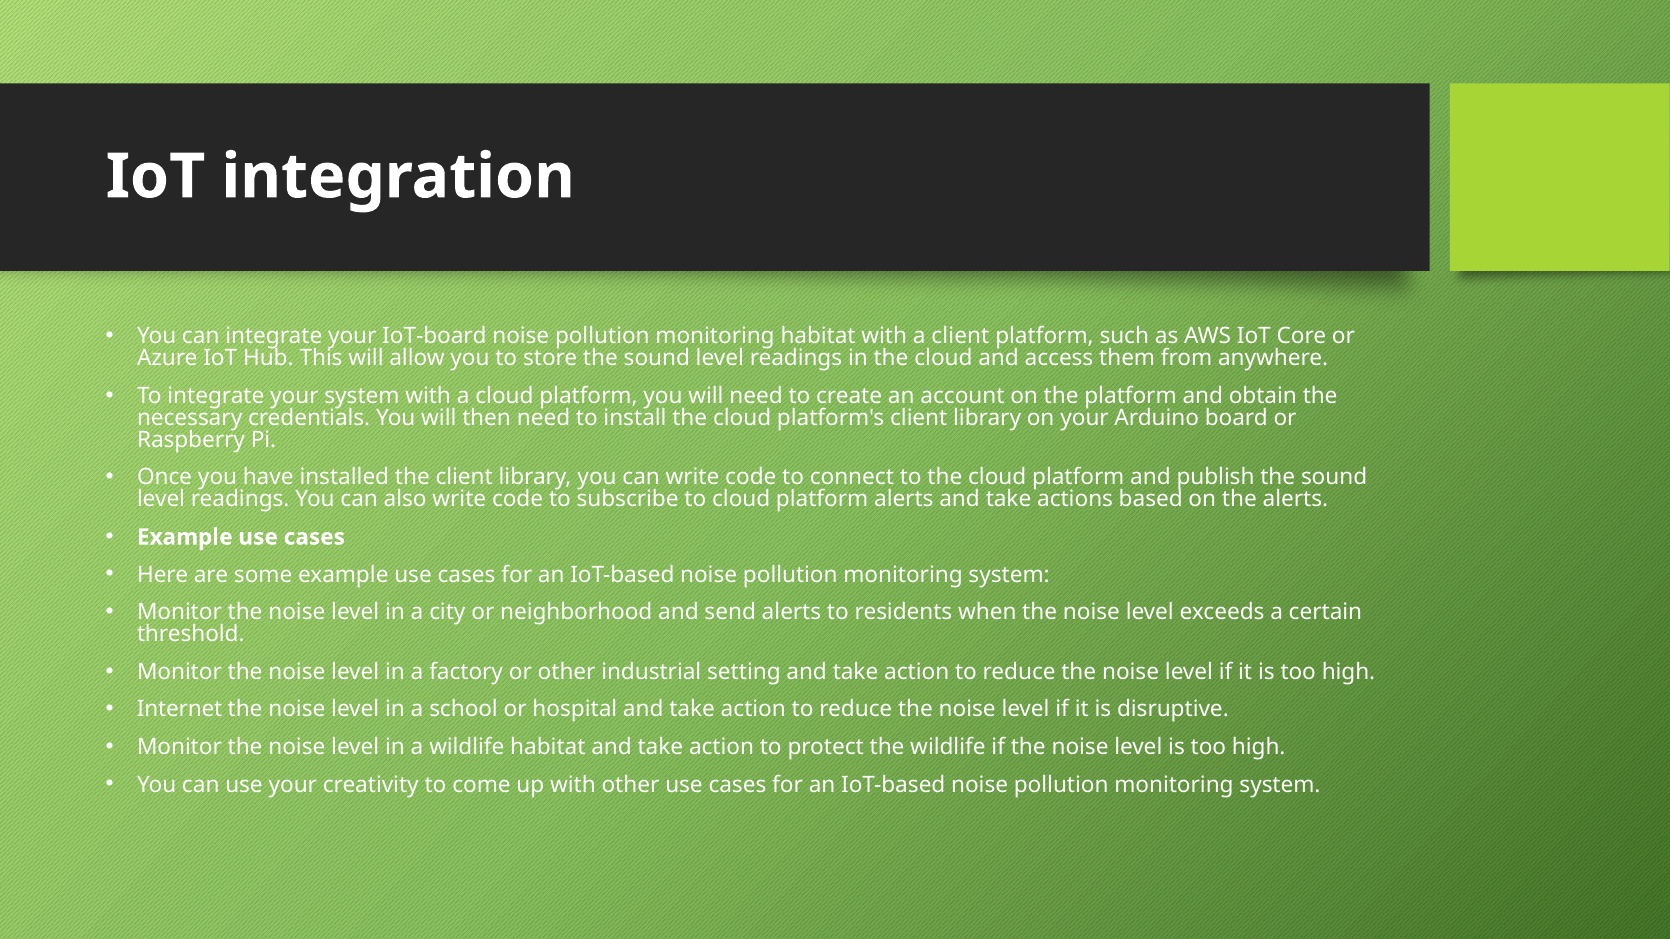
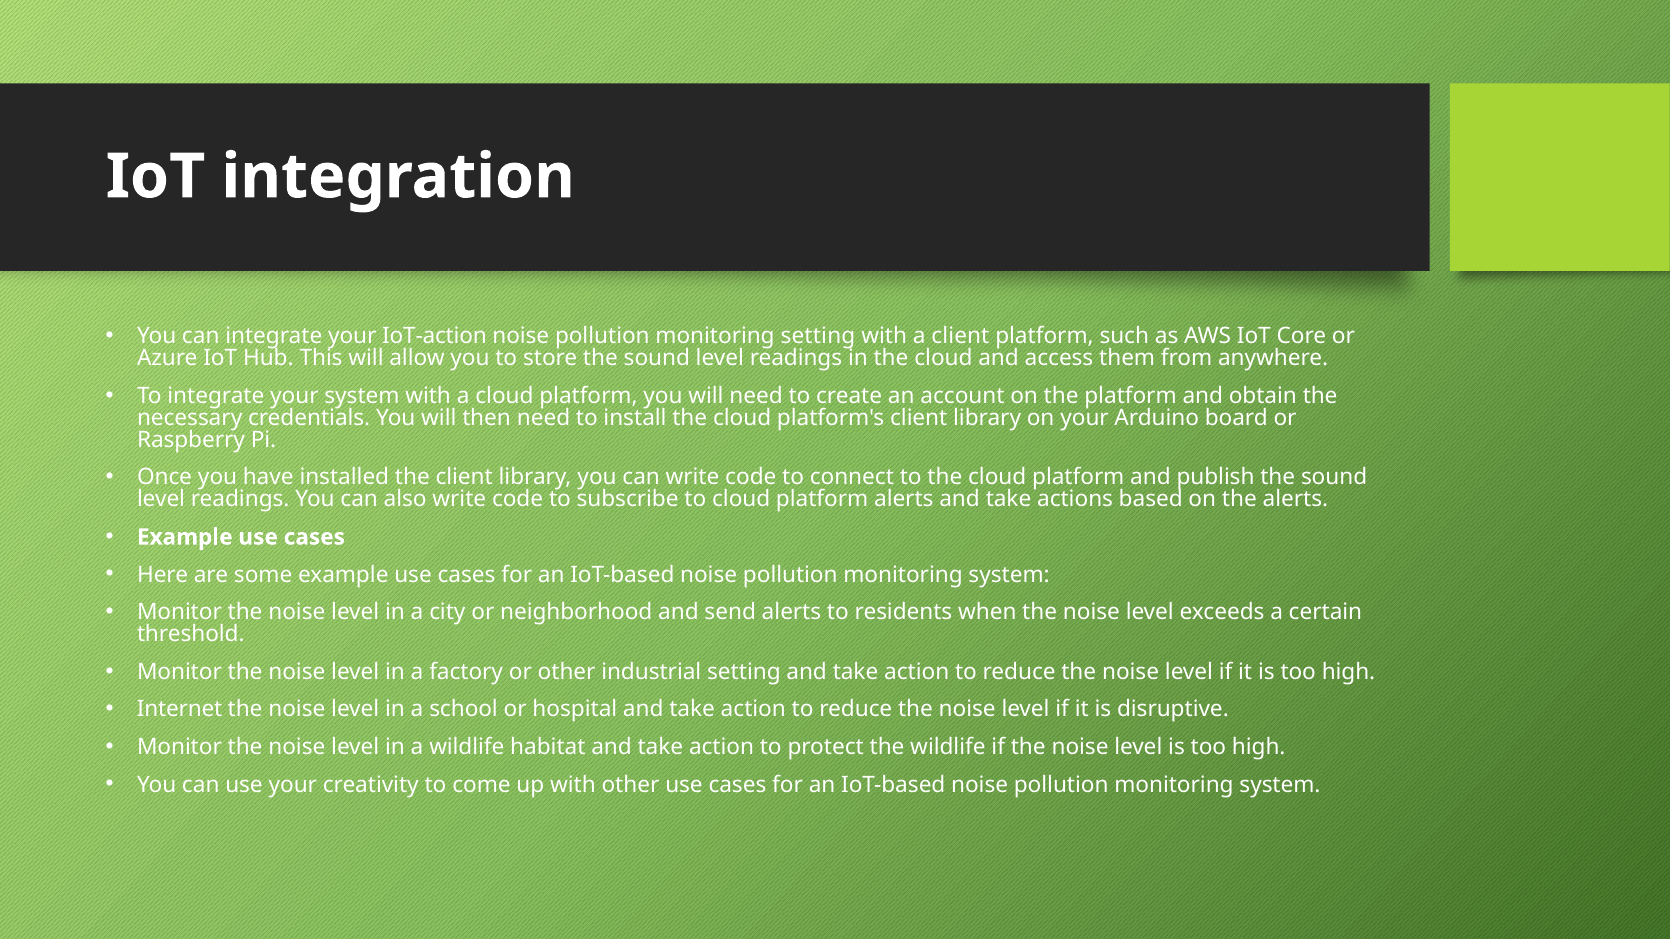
IoT-board: IoT-board -> IoT-action (435, 336)
monitoring habitat: habitat -> setting (818, 336)
